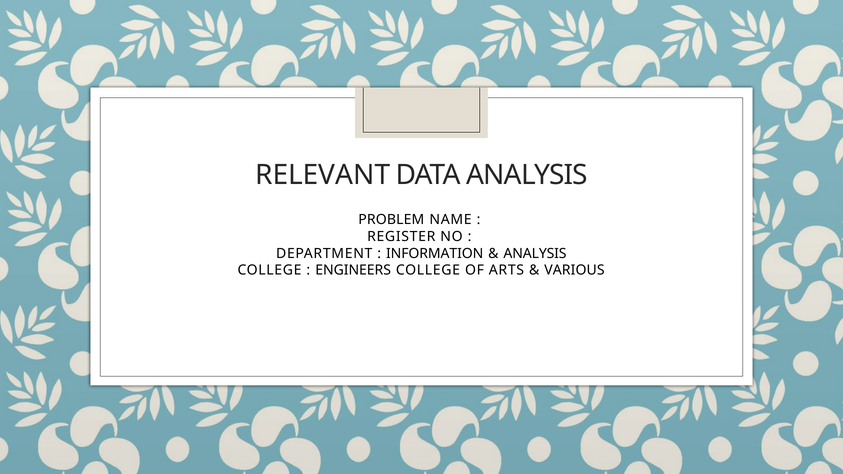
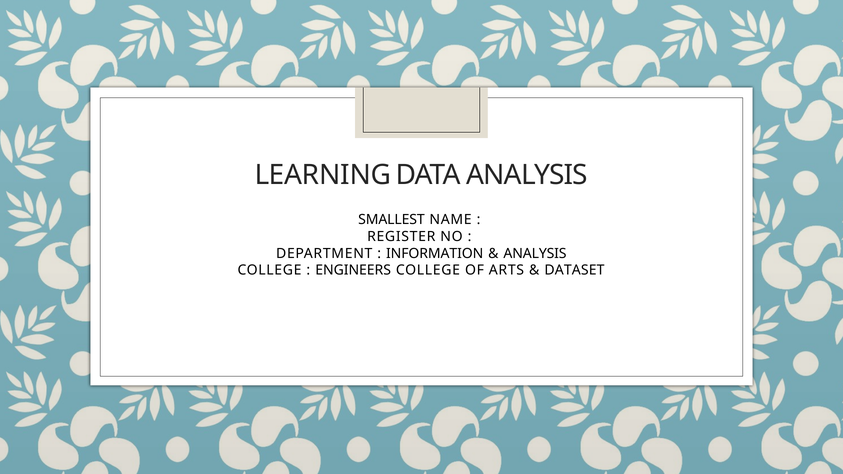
RELEVANT: RELEVANT -> LEARNING (323, 175)
PROBLEM: PROBLEM -> SMALLEST (391, 220)
VARIOUS: VARIOUS -> DATASET (574, 270)
